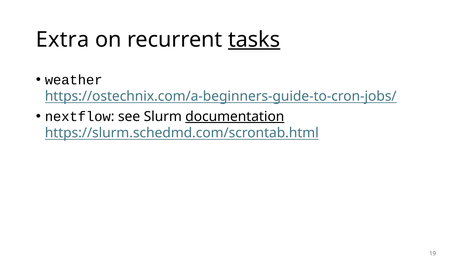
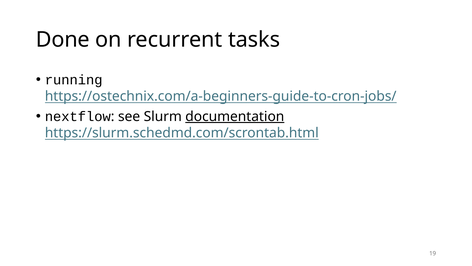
Extra: Extra -> Done (63, 40)
tasks underline: present -> none (254, 40)
weather: weather -> running (74, 80)
